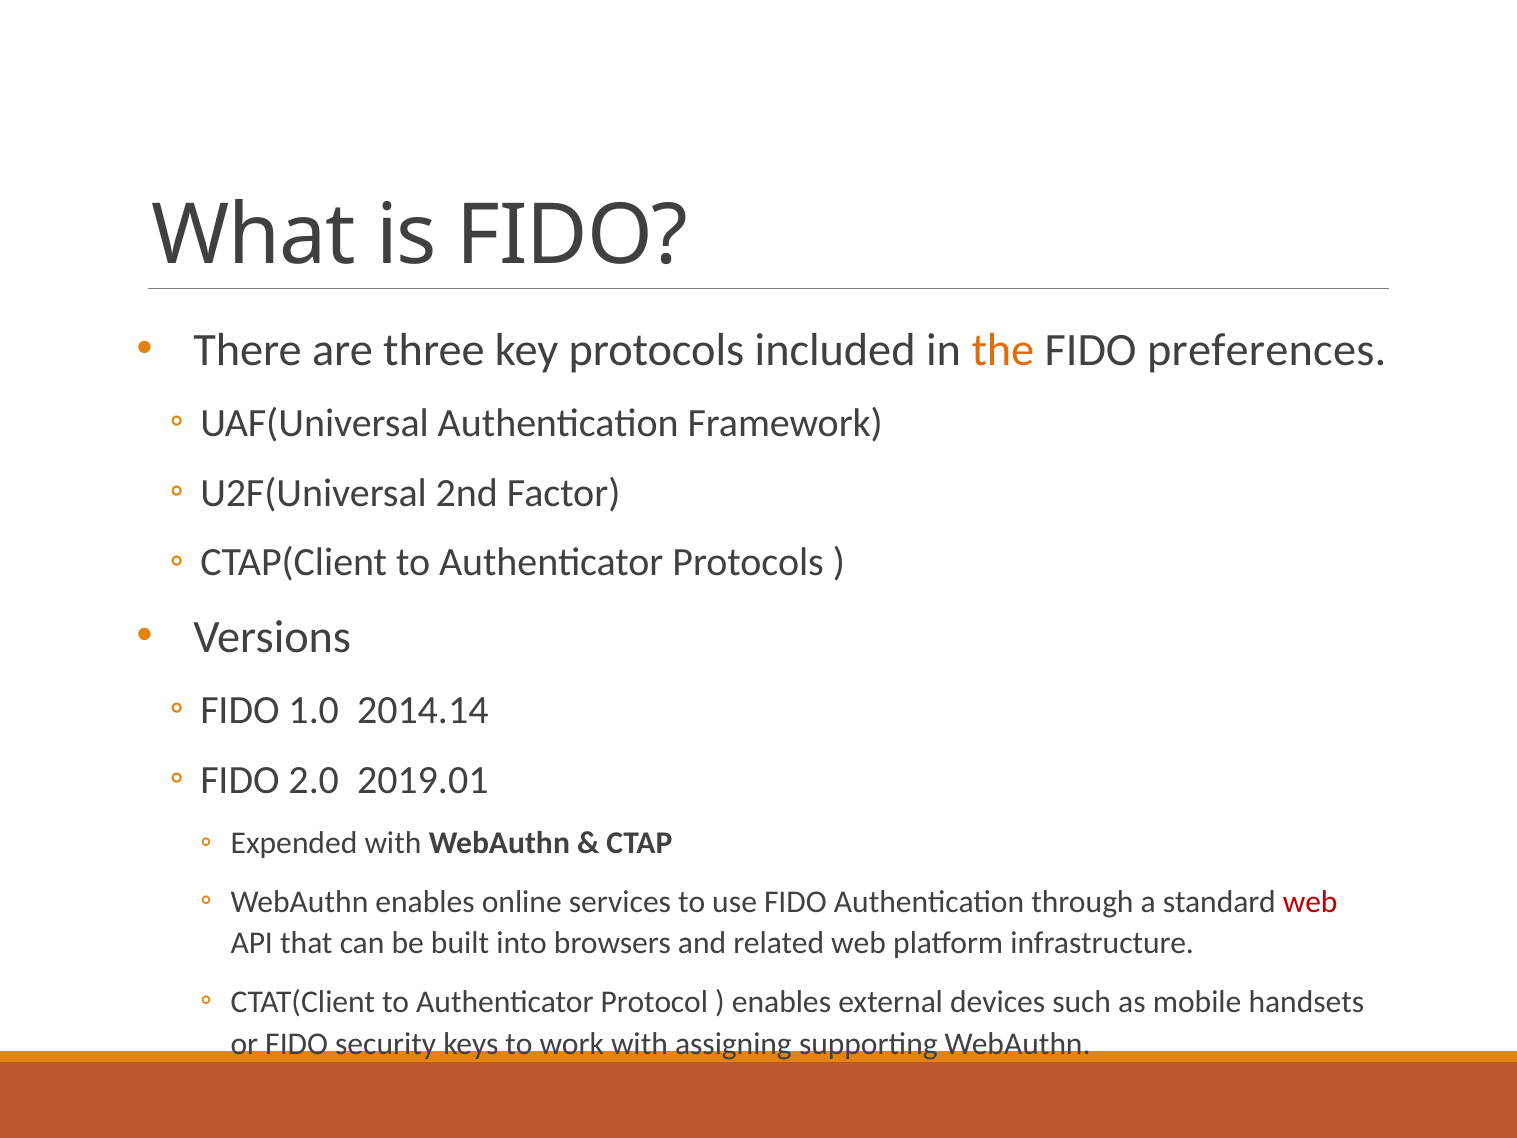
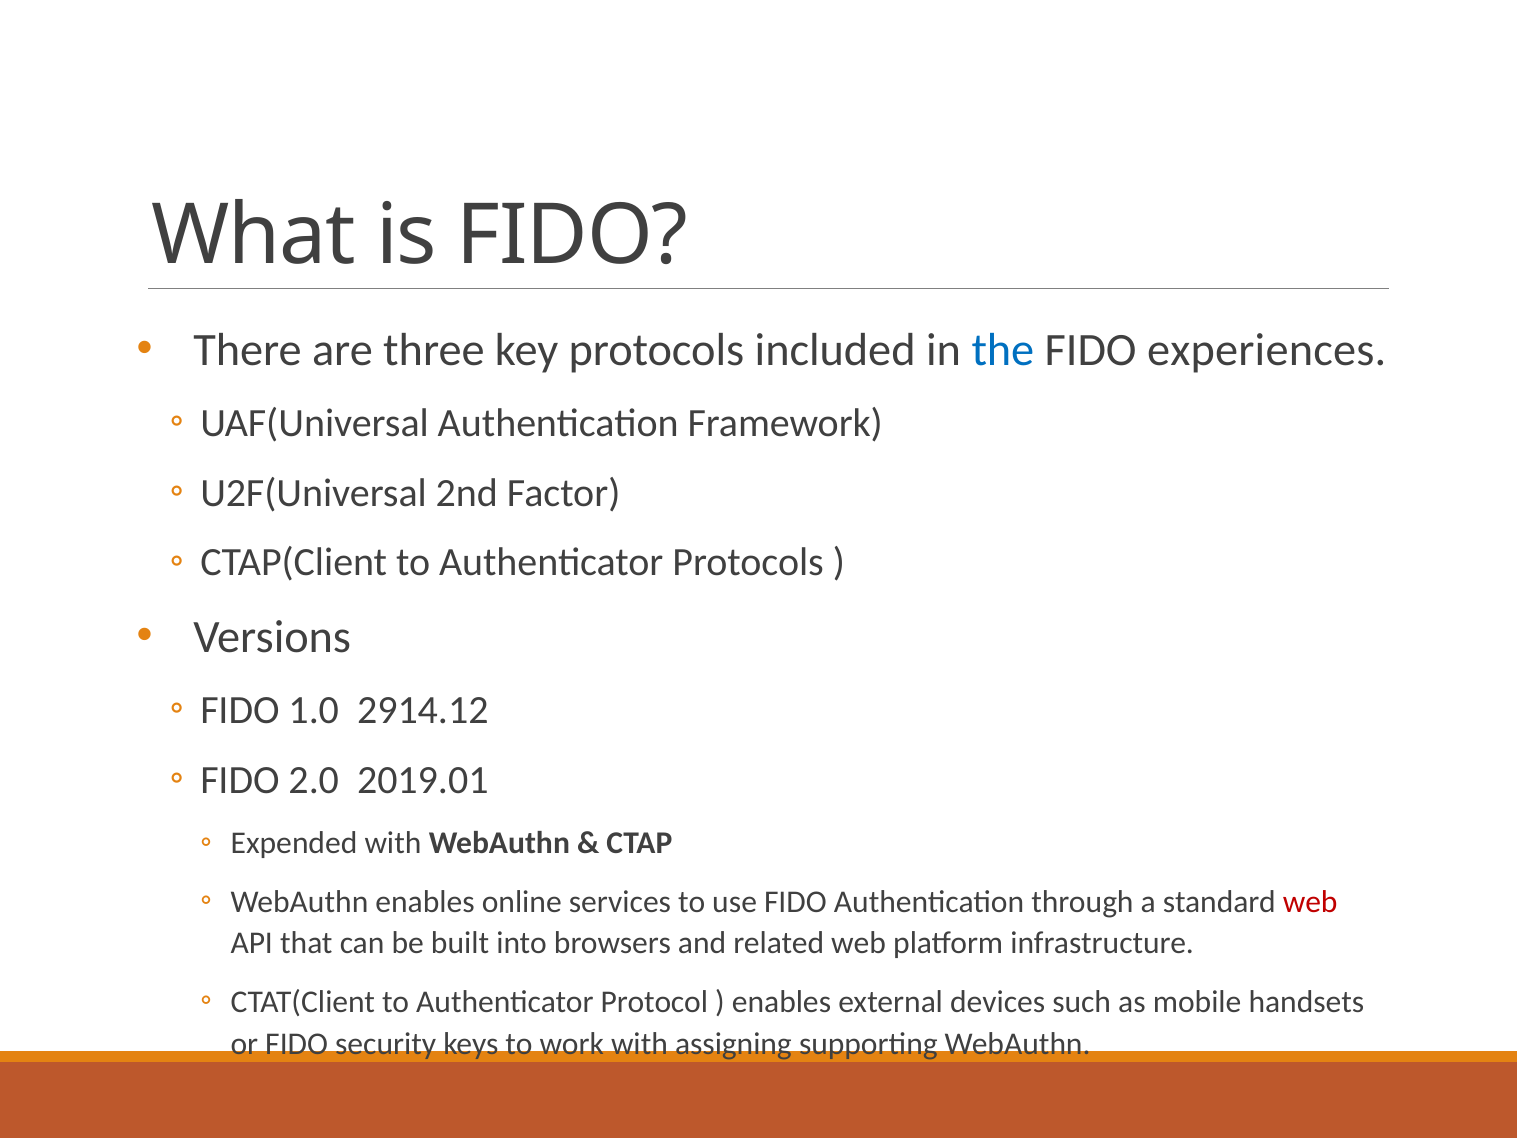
the colour: orange -> blue (1003, 350)
preferences: preferences -> experiences (1267, 350)
2014.14: 2014.14 -> 2914.12 (423, 710)
